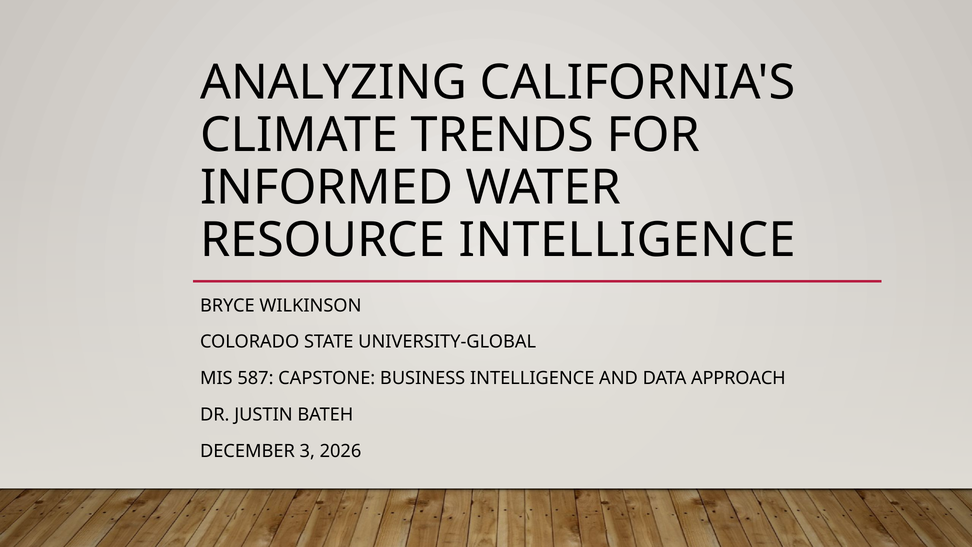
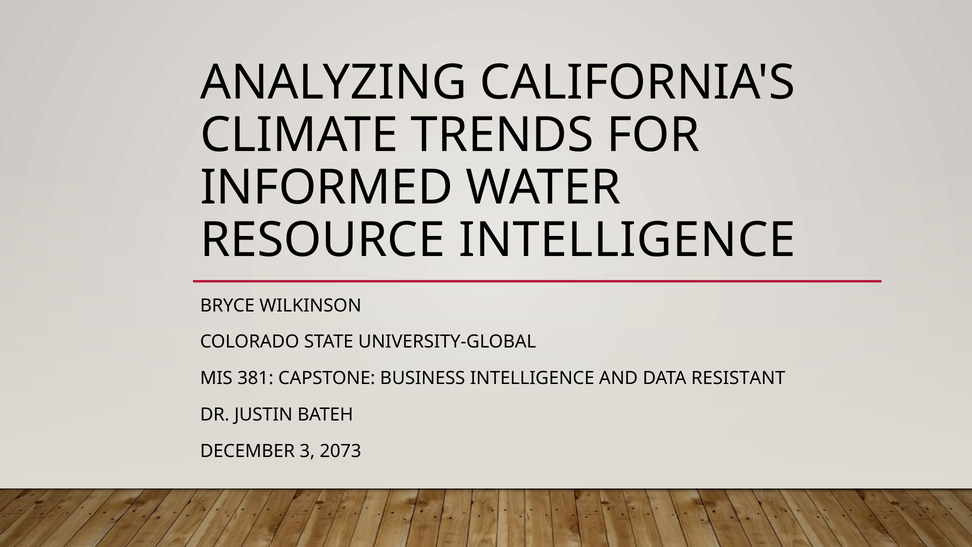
587: 587 -> 381 (255, 378)
APPROACH: APPROACH -> RESISTANT (738, 378)
2026: 2026 -> 2073 (340, 451)
